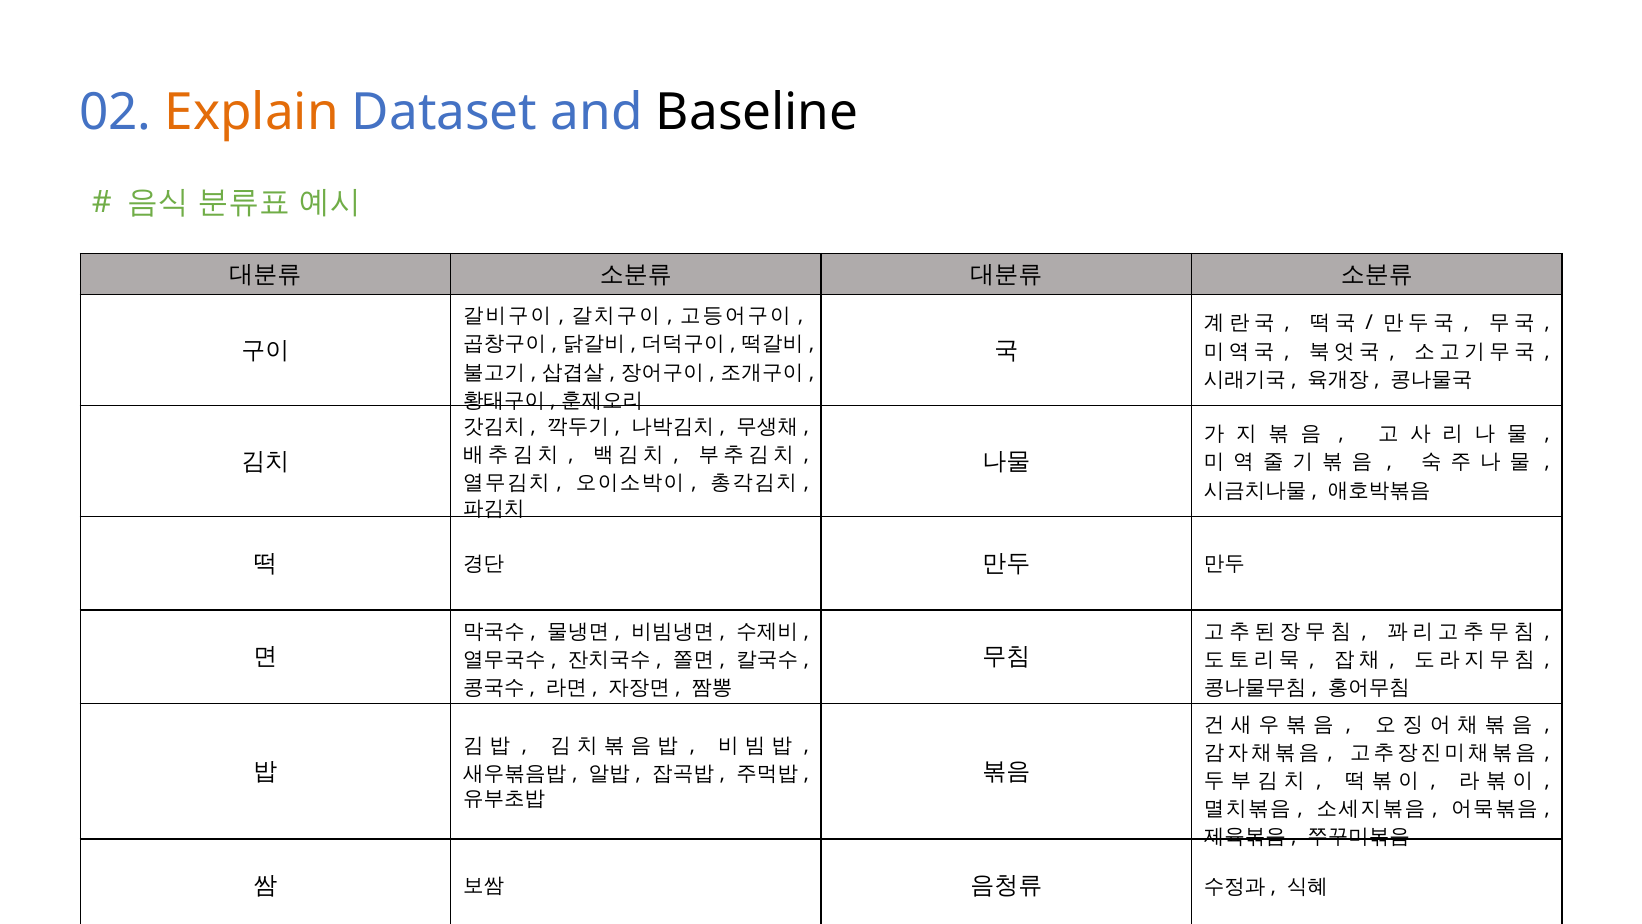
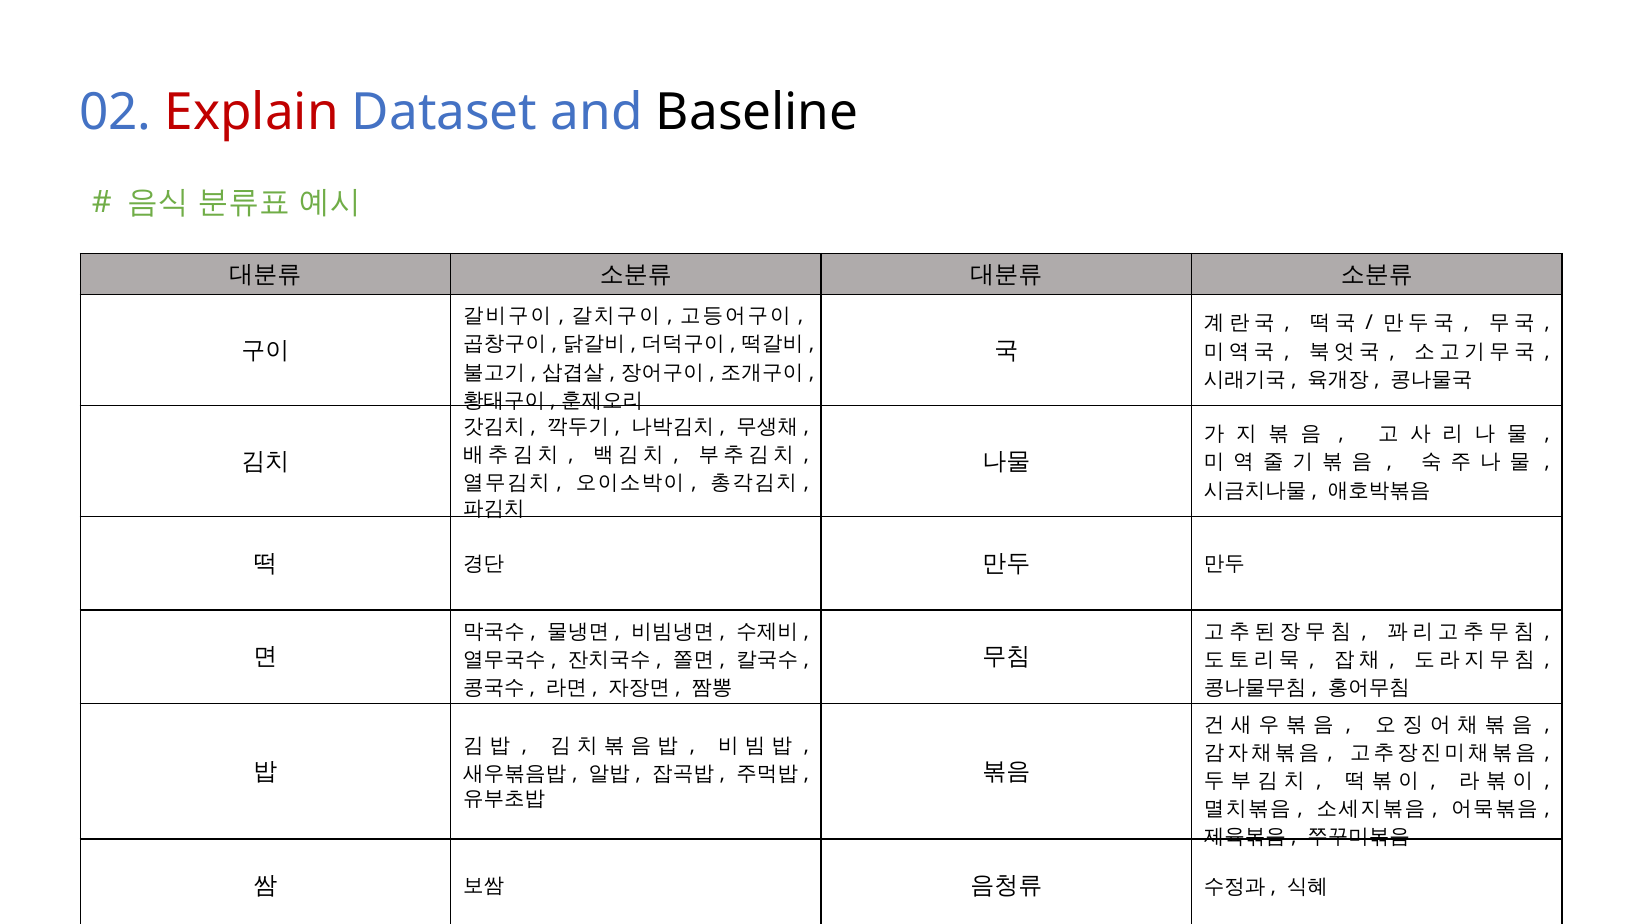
Explain colour: orange -> red (252, 112)
